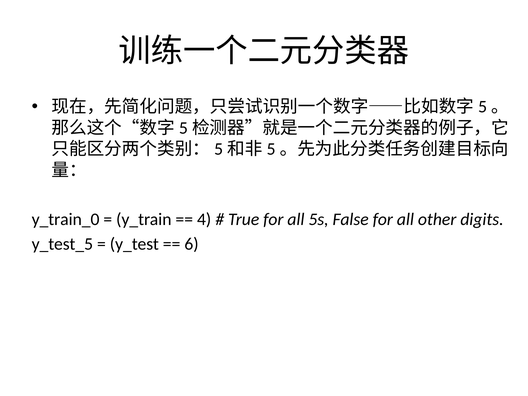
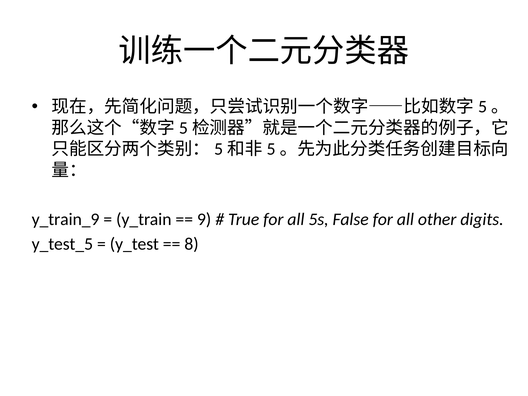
y_train_0: y_train_0 -> y_train_9 (66, 219)
4: 4 -> 9 (204, 219)
6: 6 -> 8 (191, 244)
